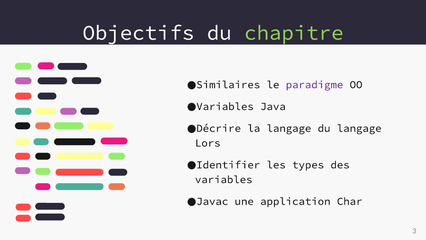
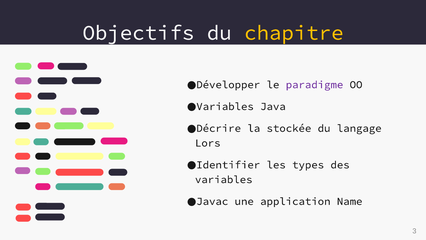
chapitre colour: light green -> yellow (294, 33)
Similaires: Similaires -> Développer (228, 85)
la langage: langage -> stockée (289, 128)
Char: Char -> Name (350, 201)
